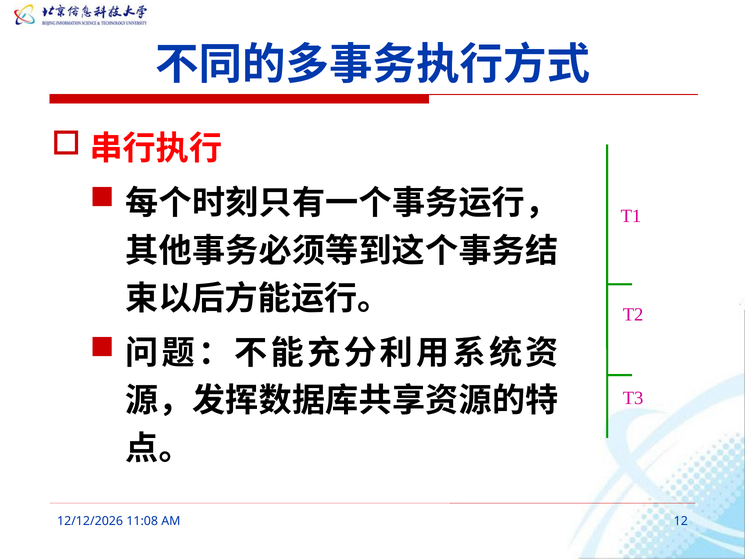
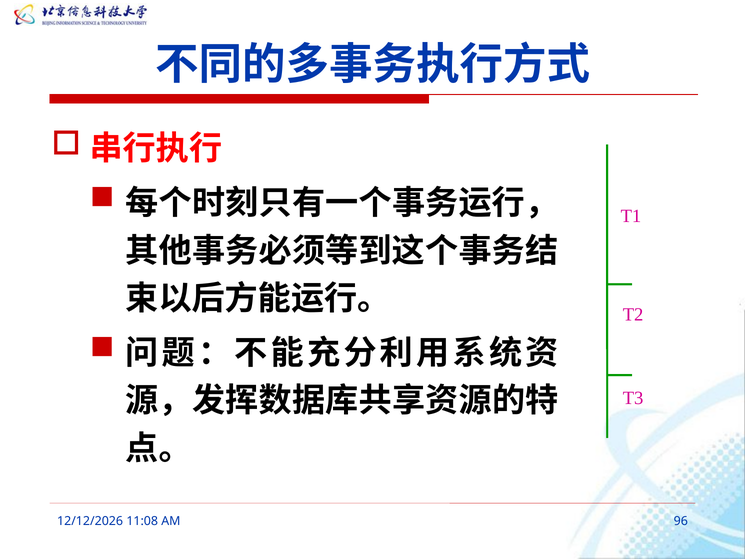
12: 12 -> 96 (681, 521)
